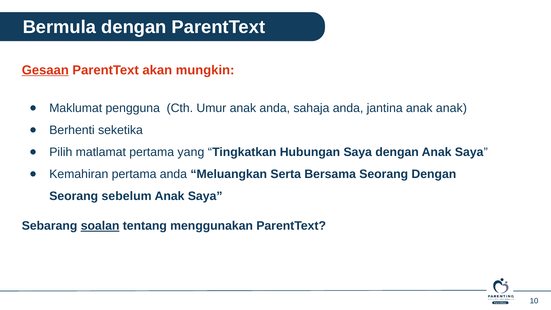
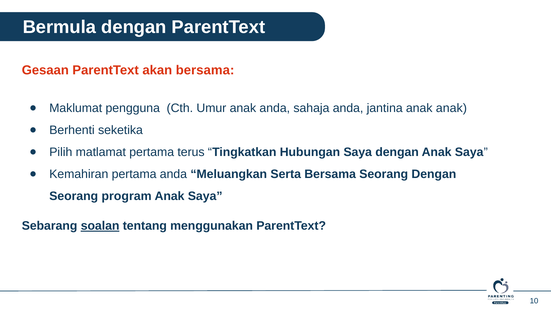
Gesaan underline: present -> none (45, 70)
akan mungkin: mungkin -> bersama (205, 70)
yang: yang -> terus (191, 152)
sebelum: sebelum -> program (127, 196)
